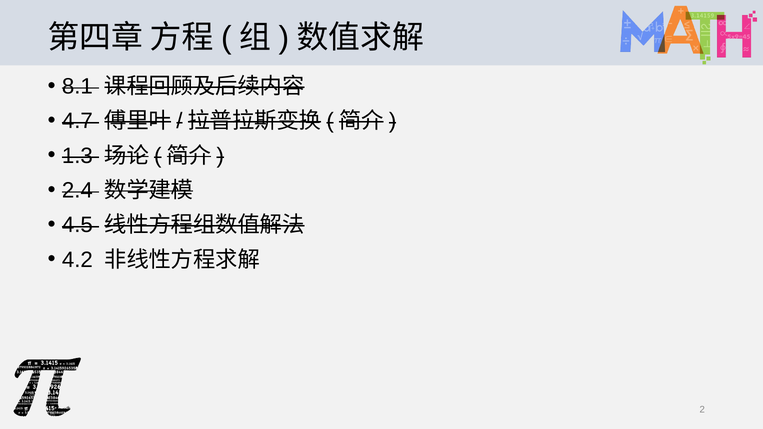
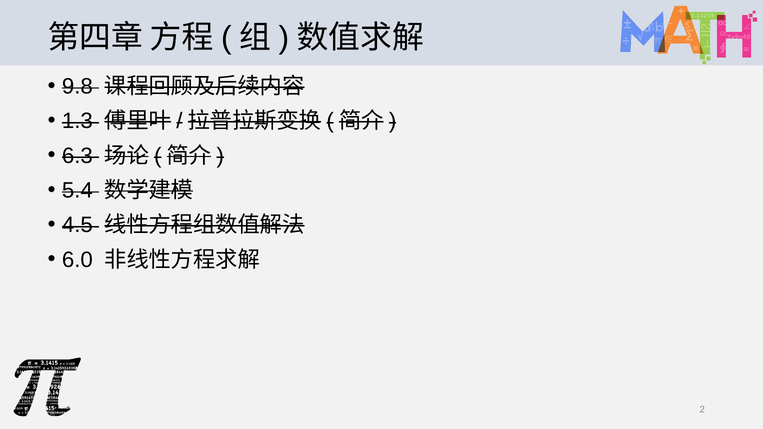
8.1: 8.1 -> 9.8 (77, 87)
4.7: 4.7 -> 1.3 (77, 121)
1.3: 1.3 -> 6.3 (77, 156)
2.4: 2.4 -> 5.4 (77, 191)
4.2: 4.2 -> 6.0 (77, 260)
